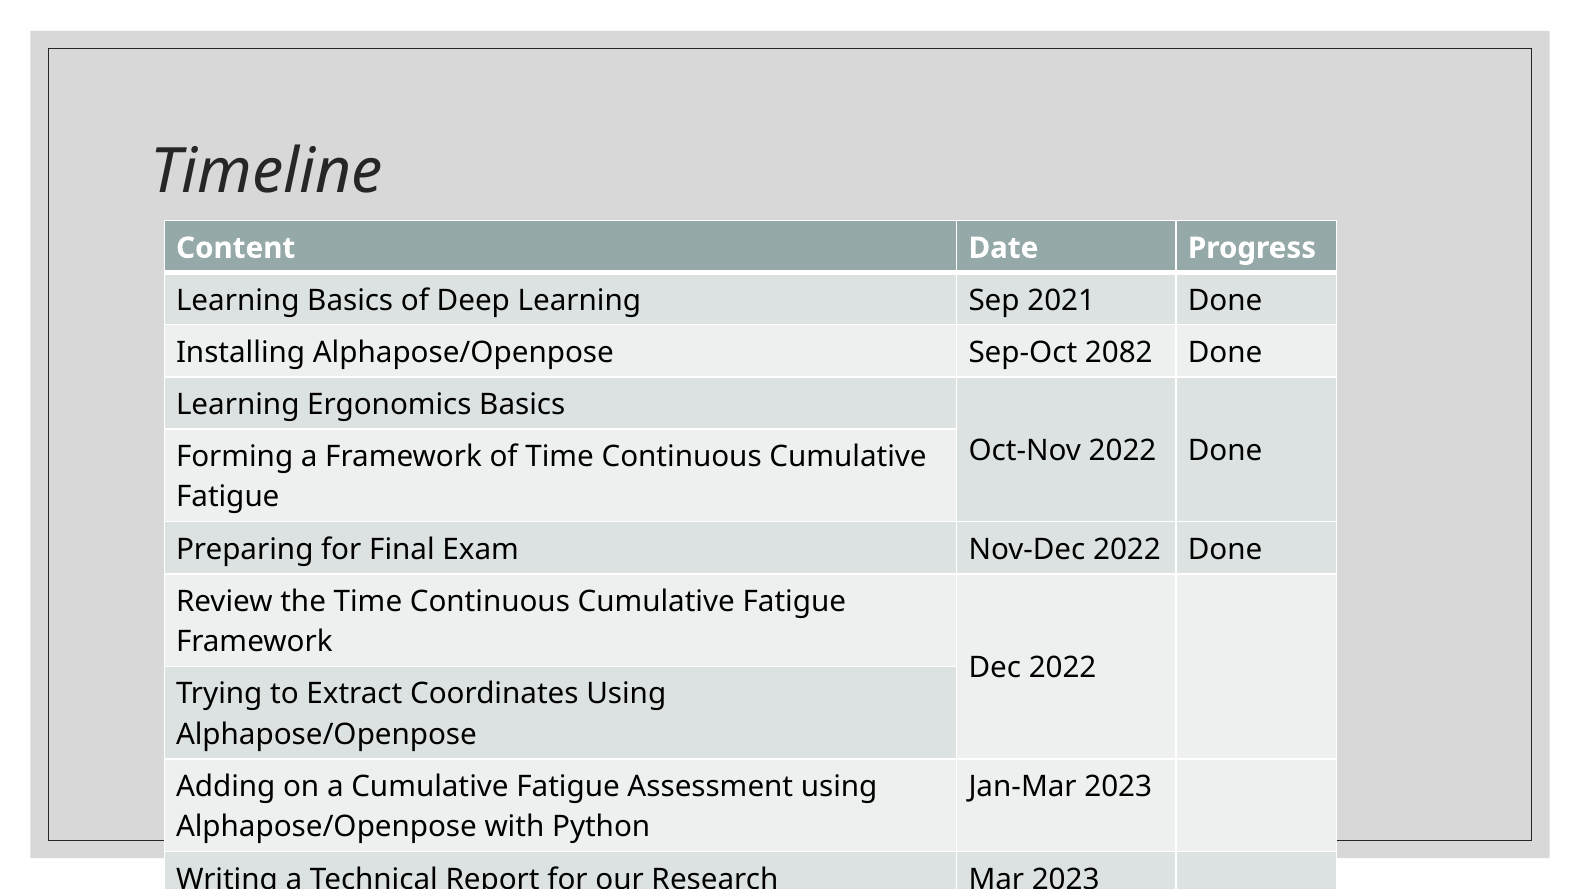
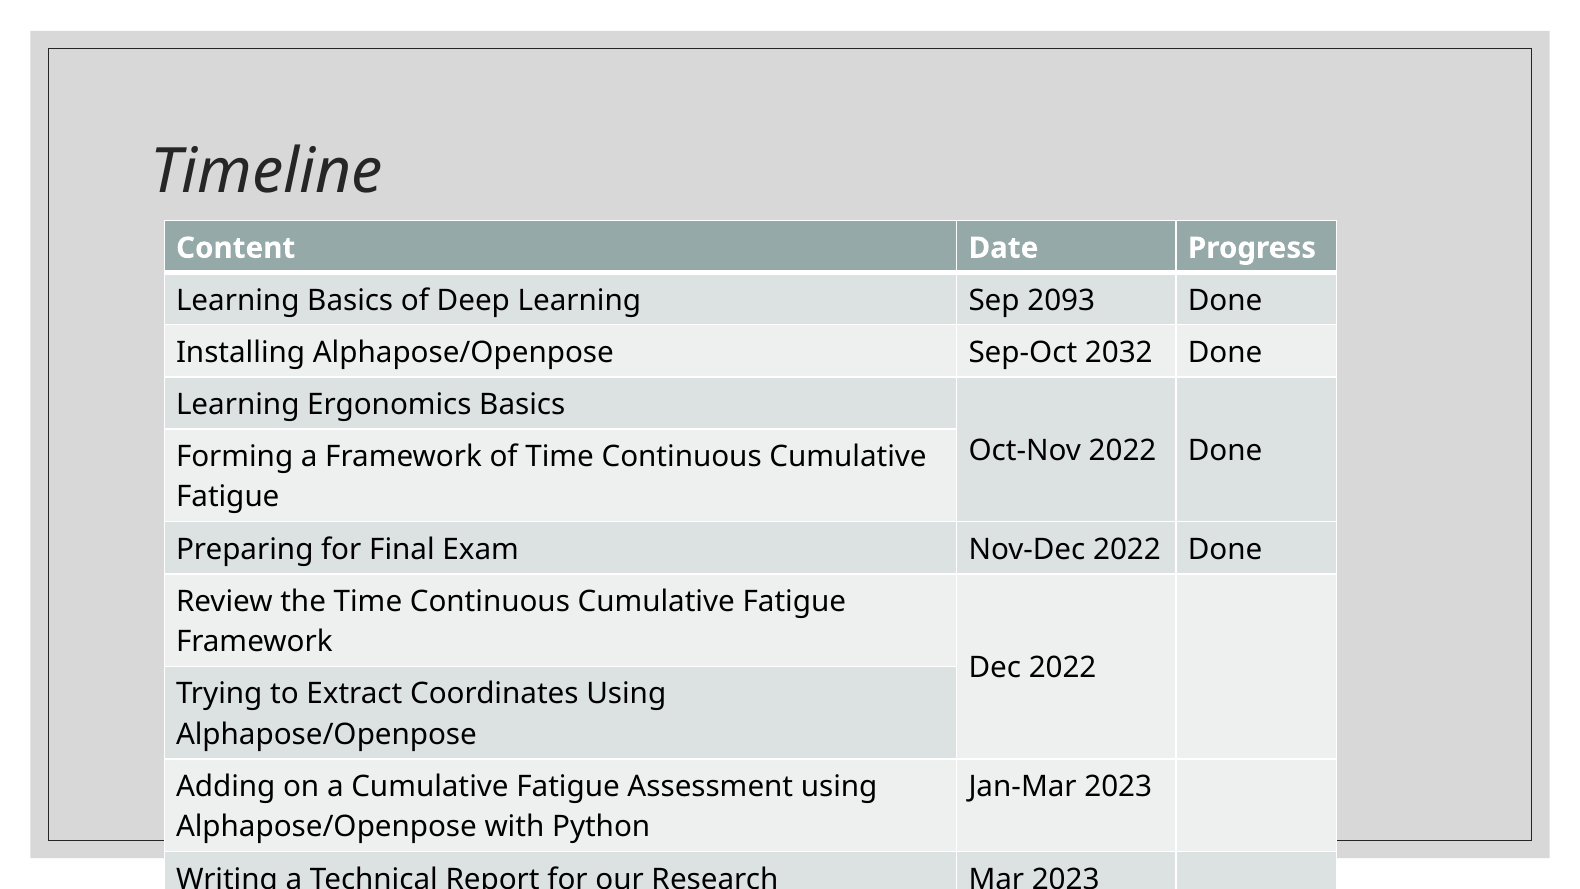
2021: 2021 -> 2093 (1061, 300)
2082: 2082 -> 2032 (1119, 352)
